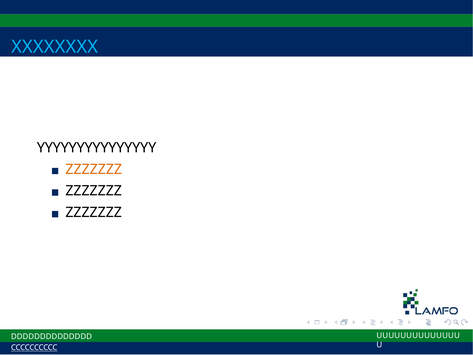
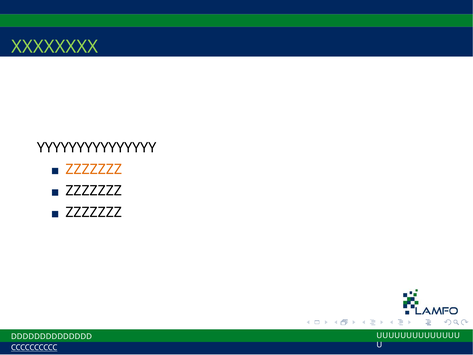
XXXXXXXX colour: light blue -> light green (55, 47)
